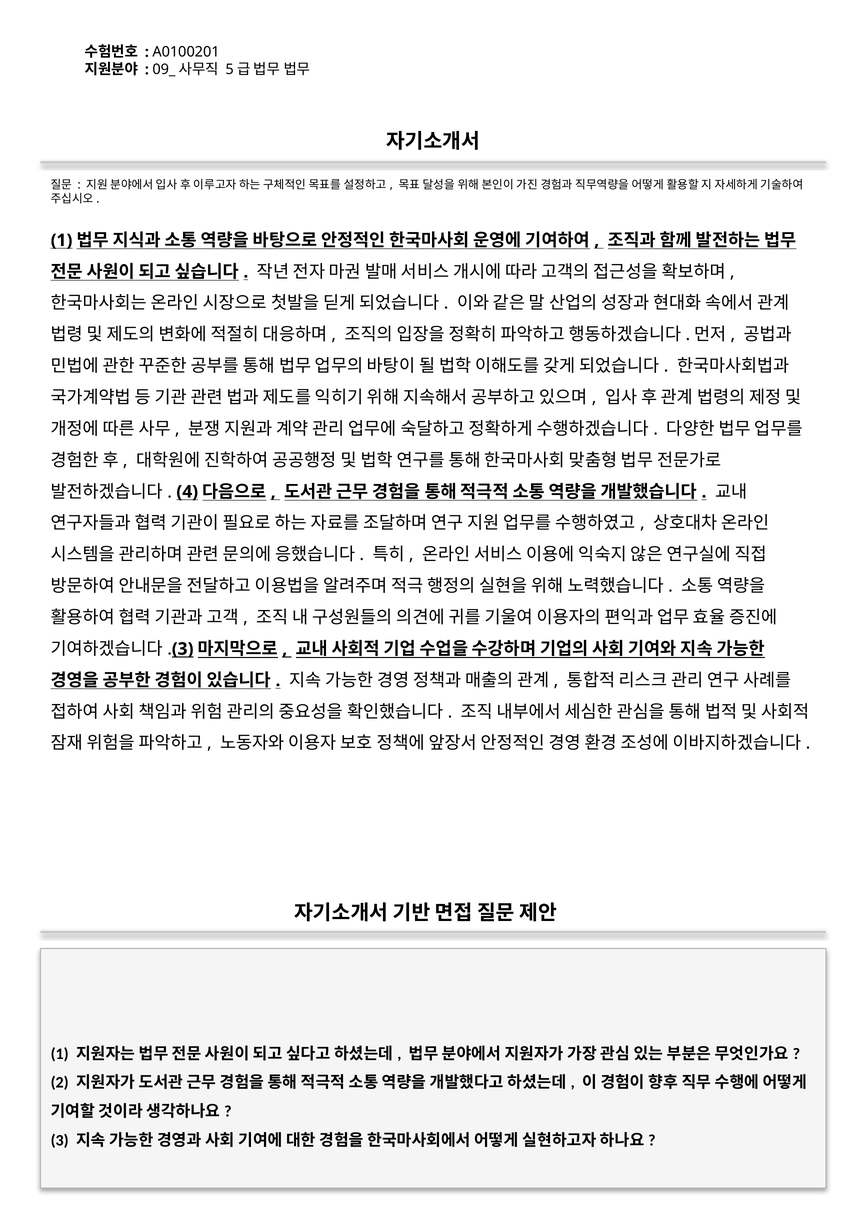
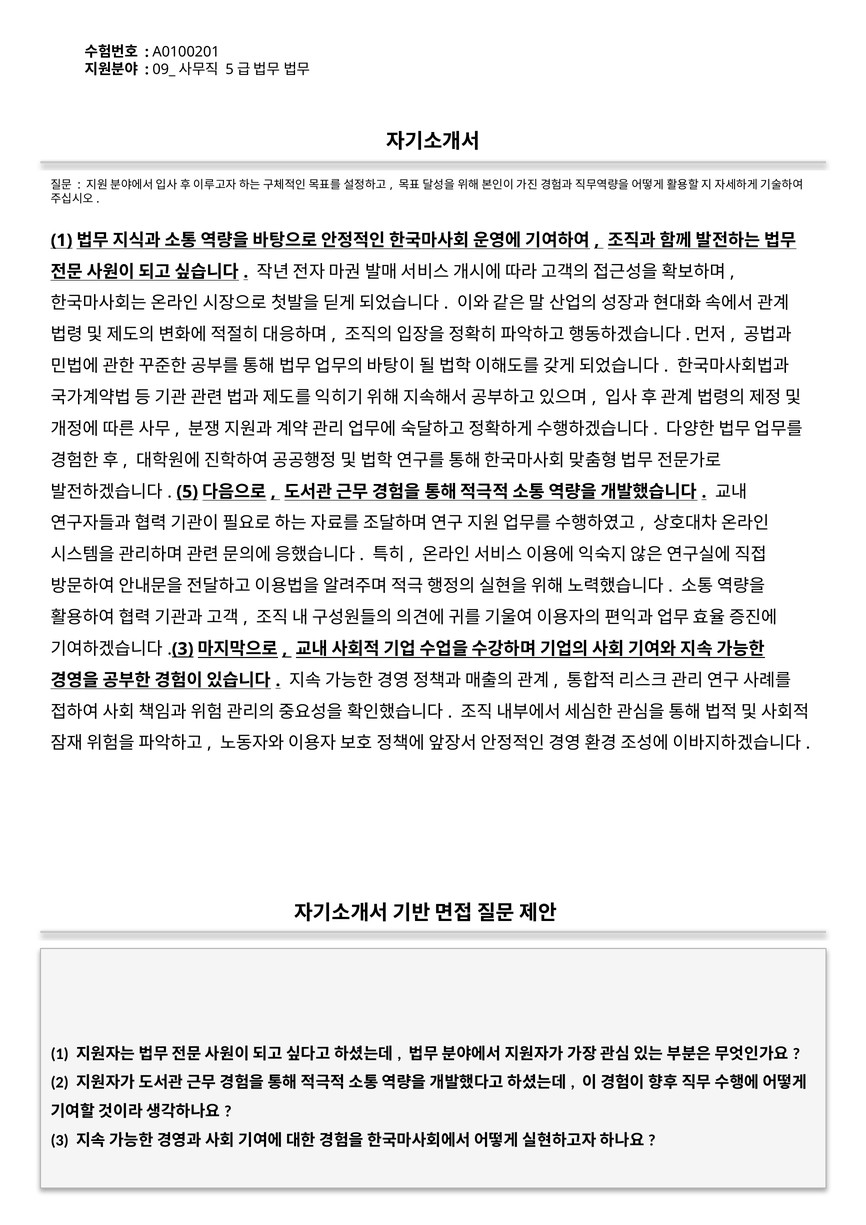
4: 4 -> 5 (187, 492)
